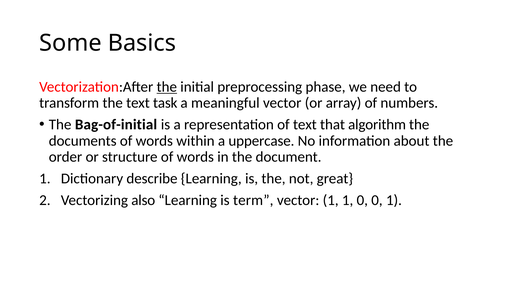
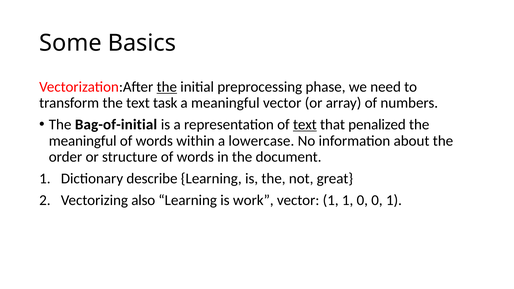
text underline: none -> present (305, 125)
algorithm: algorithm -> penalized (377, 125)
documents: documents -> meaningful (83, 141)
uppercase: uppercase -> lowercase (261, 141)
term: term -> work (253, 200)
